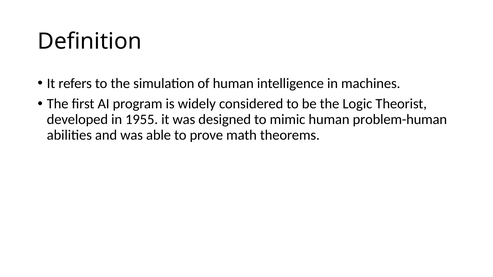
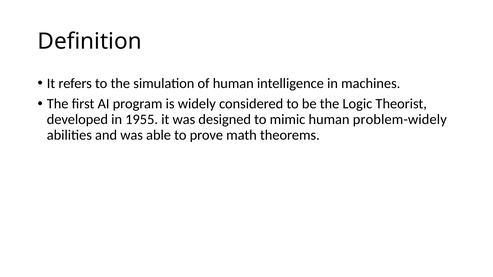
problem-human: problem-human -> problem-widely (400, 120)
